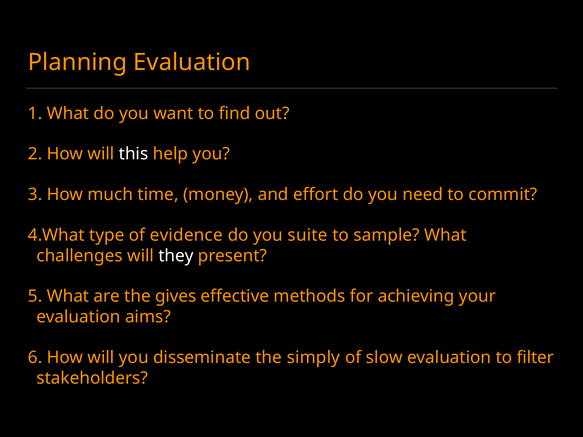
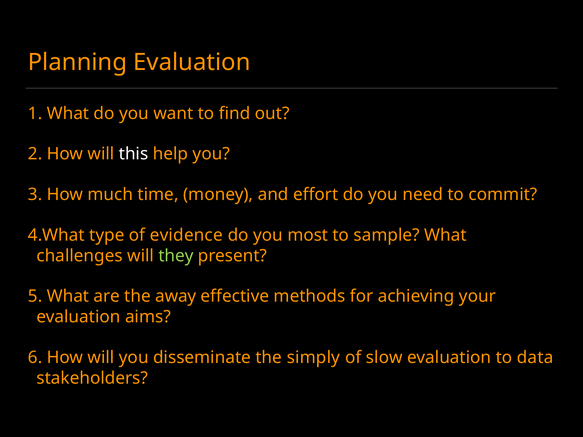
suite: suite -> most (308, 235)
they colour: white -> light green (176, 256)
gives: gives -> away (176, 296)
filter: filter -> data (535, 358)
